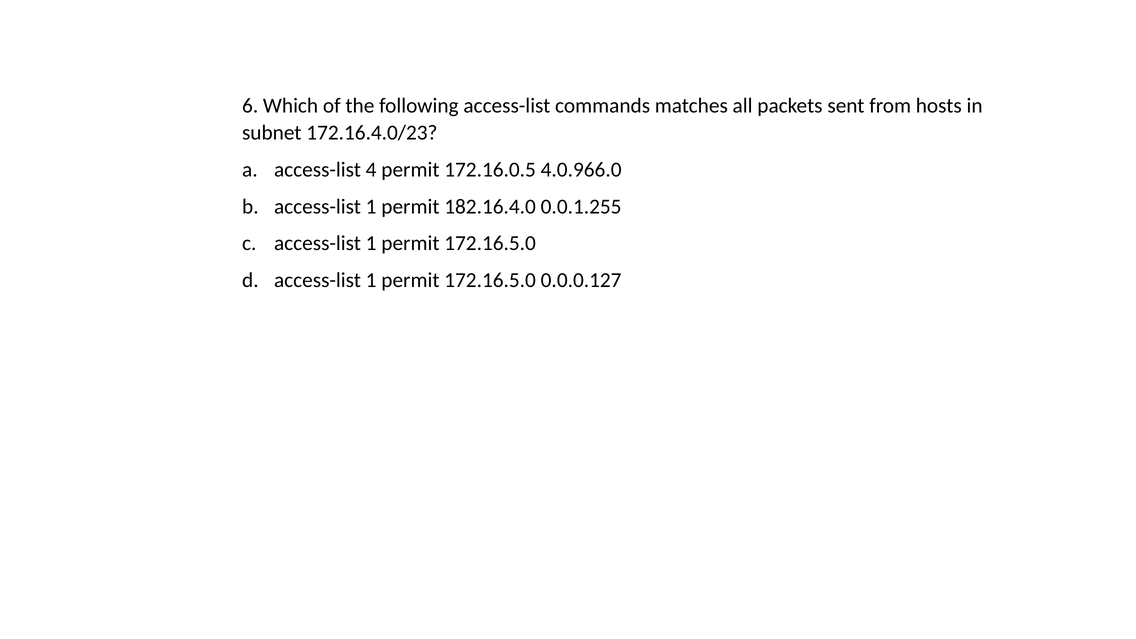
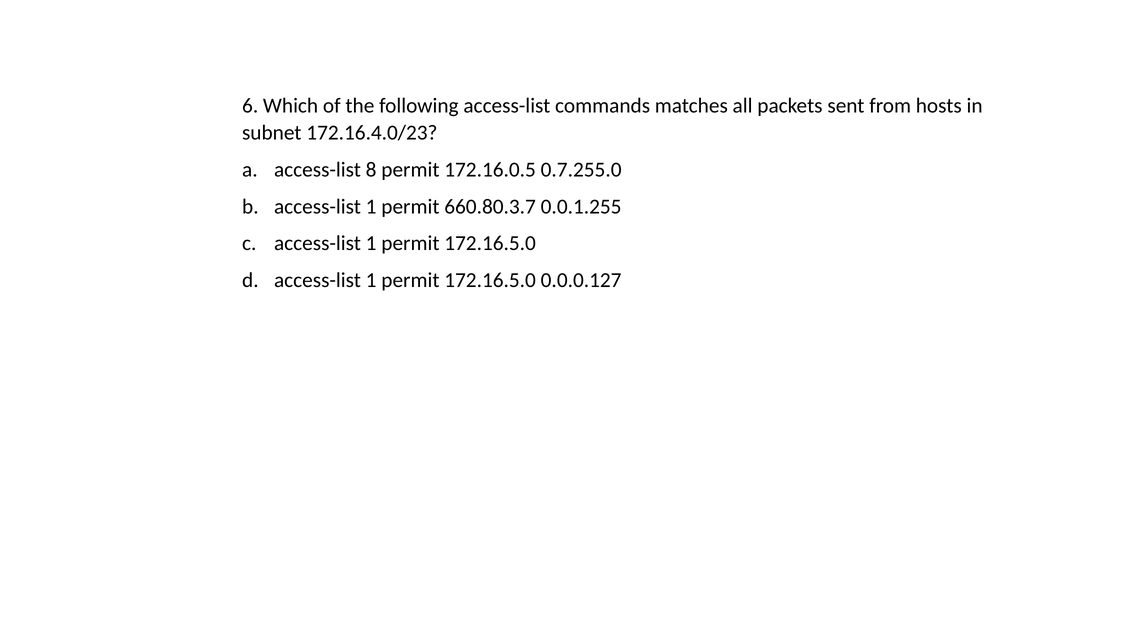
4: 4 -> 8 (371, 170)
4.0.966.0: 4.0.966.0 -> 0.7.255.0 (581, 170)
182.16.4.0: 182.16.4.0 -> 660.80.3.7 (490, 206)
